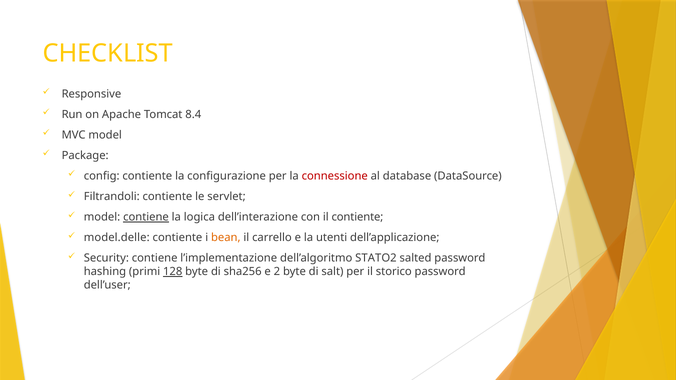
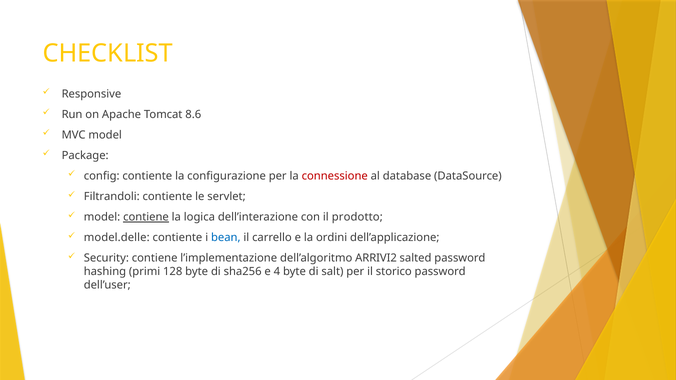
8.4: 8.4 -> 8.6 (193, 115)
il contiente: contiente -> prodotto (357, 217)
bean colour: orange -> blue (226, 238)
utenti: utenti -> ordini (332, 238)
STATO2: STATO2 -> ARRIVI2 (376, 258)
128 underline: present -> none (173, 272)
2: 2 -> 4 (277, 272)
